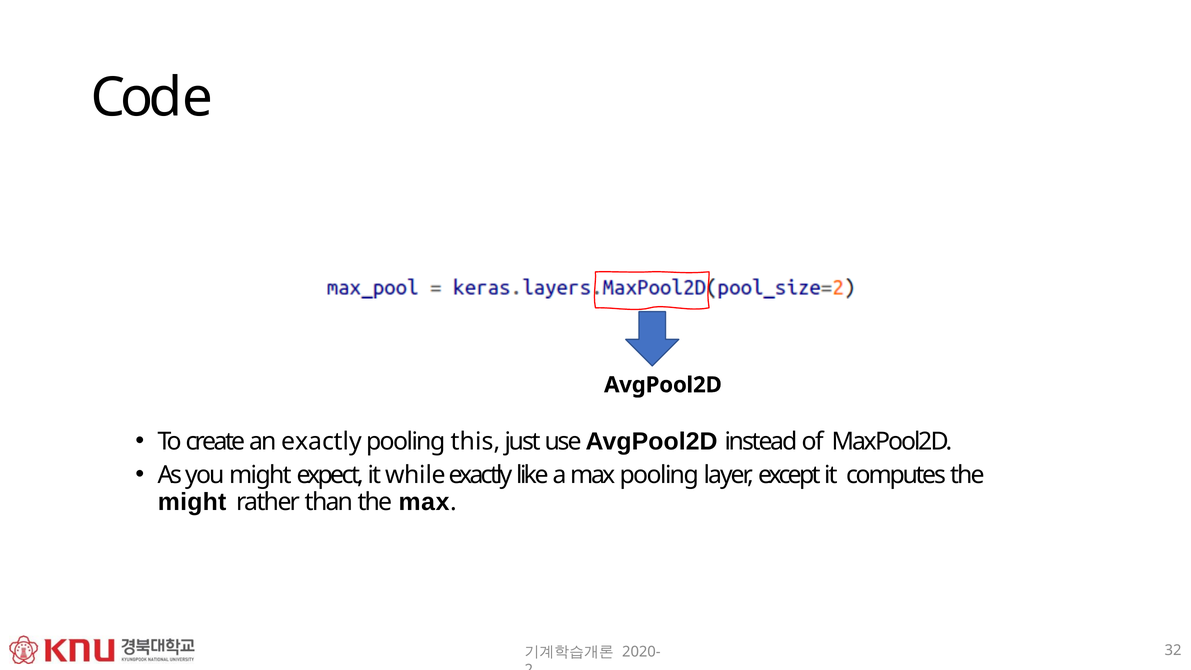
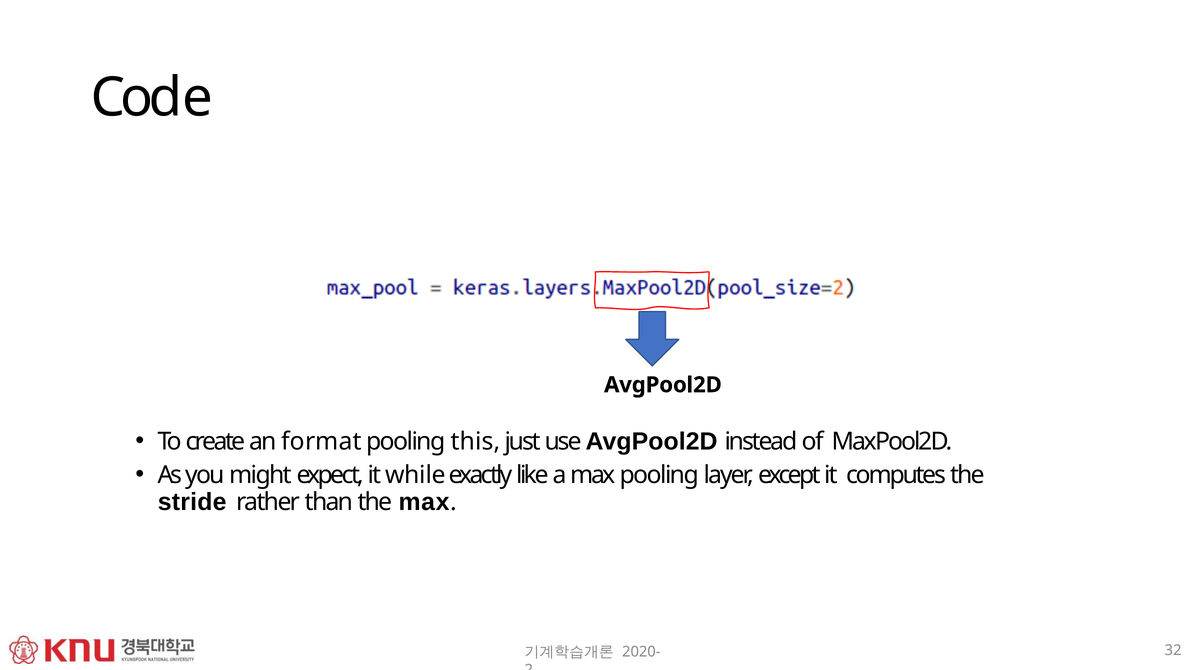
an exactly: exactly -> format (321, 442)
might: might -> stride (192, 502)
